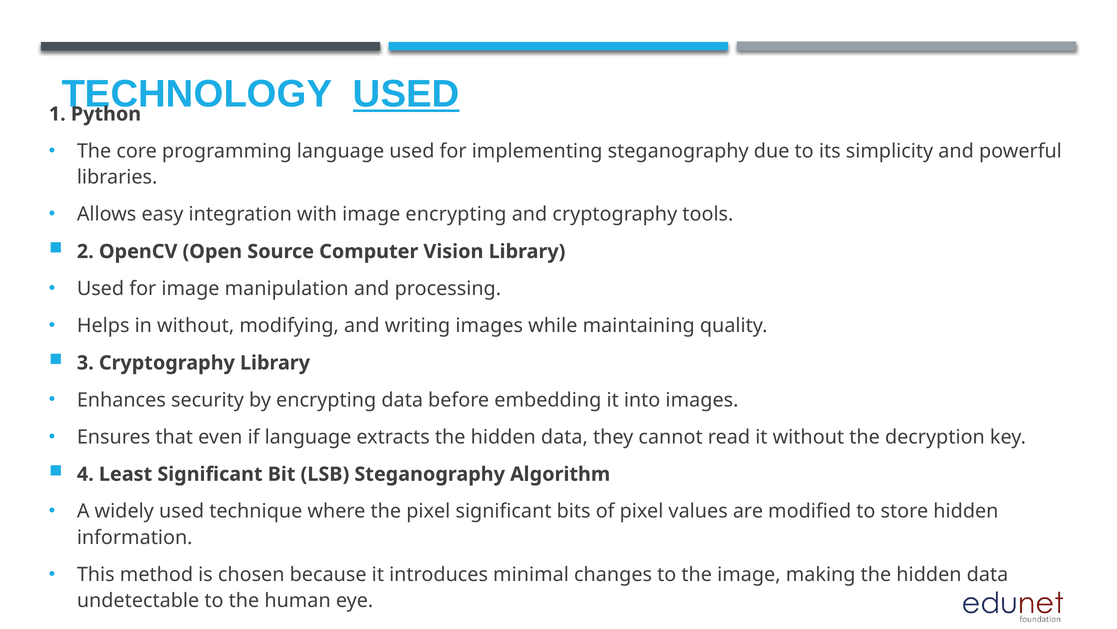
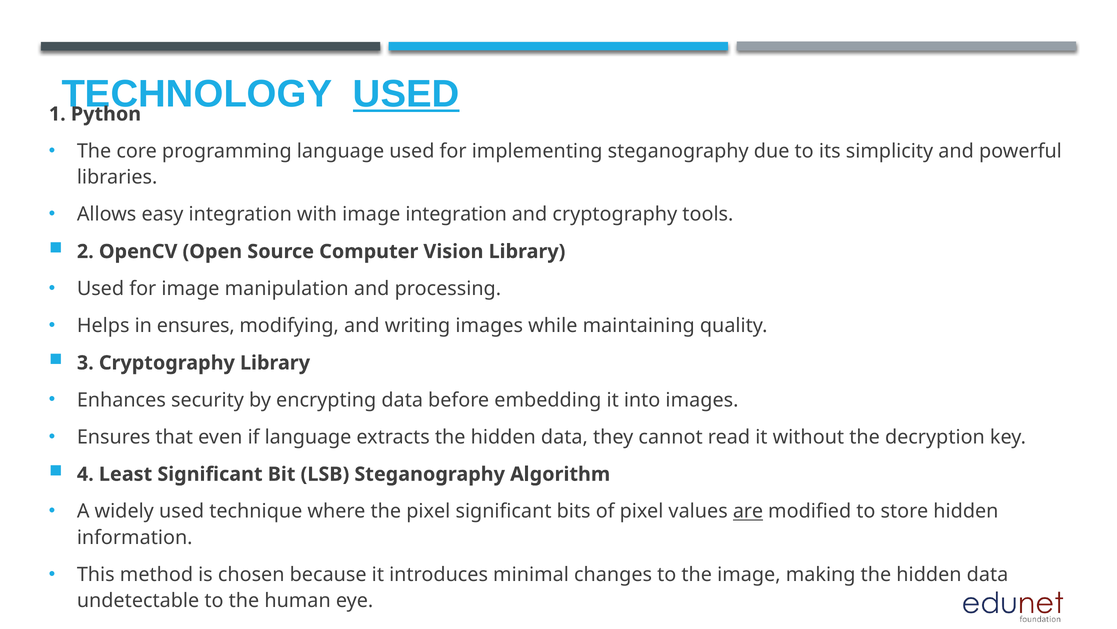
image encrypting: encrypting -> integration (456, 214)
in without: without -> ensures (196, 325)
are underline: none -> present (748, 511)
